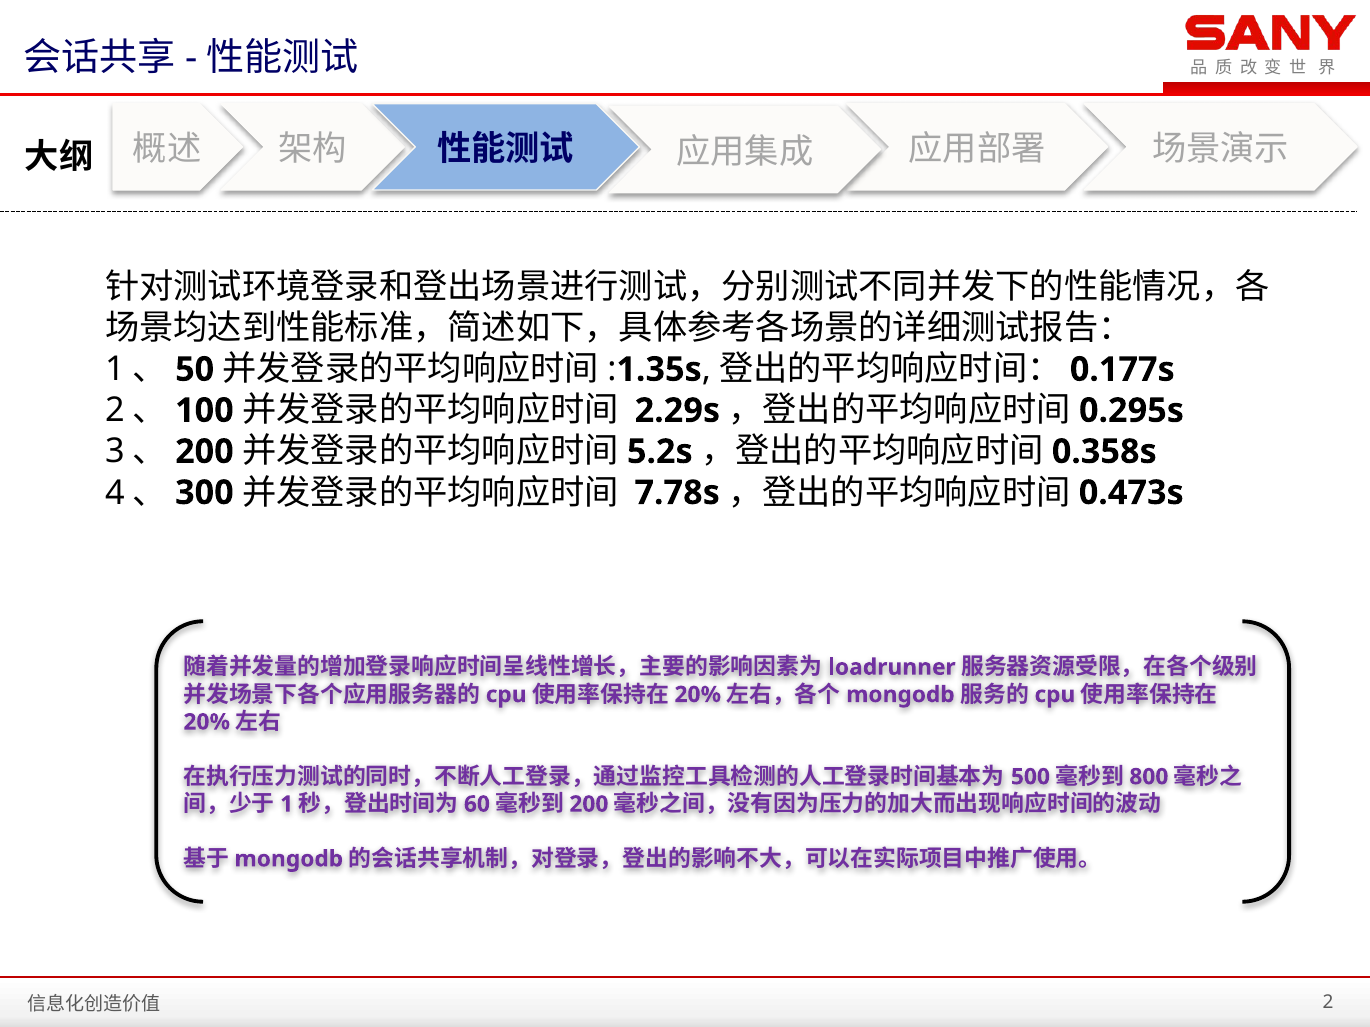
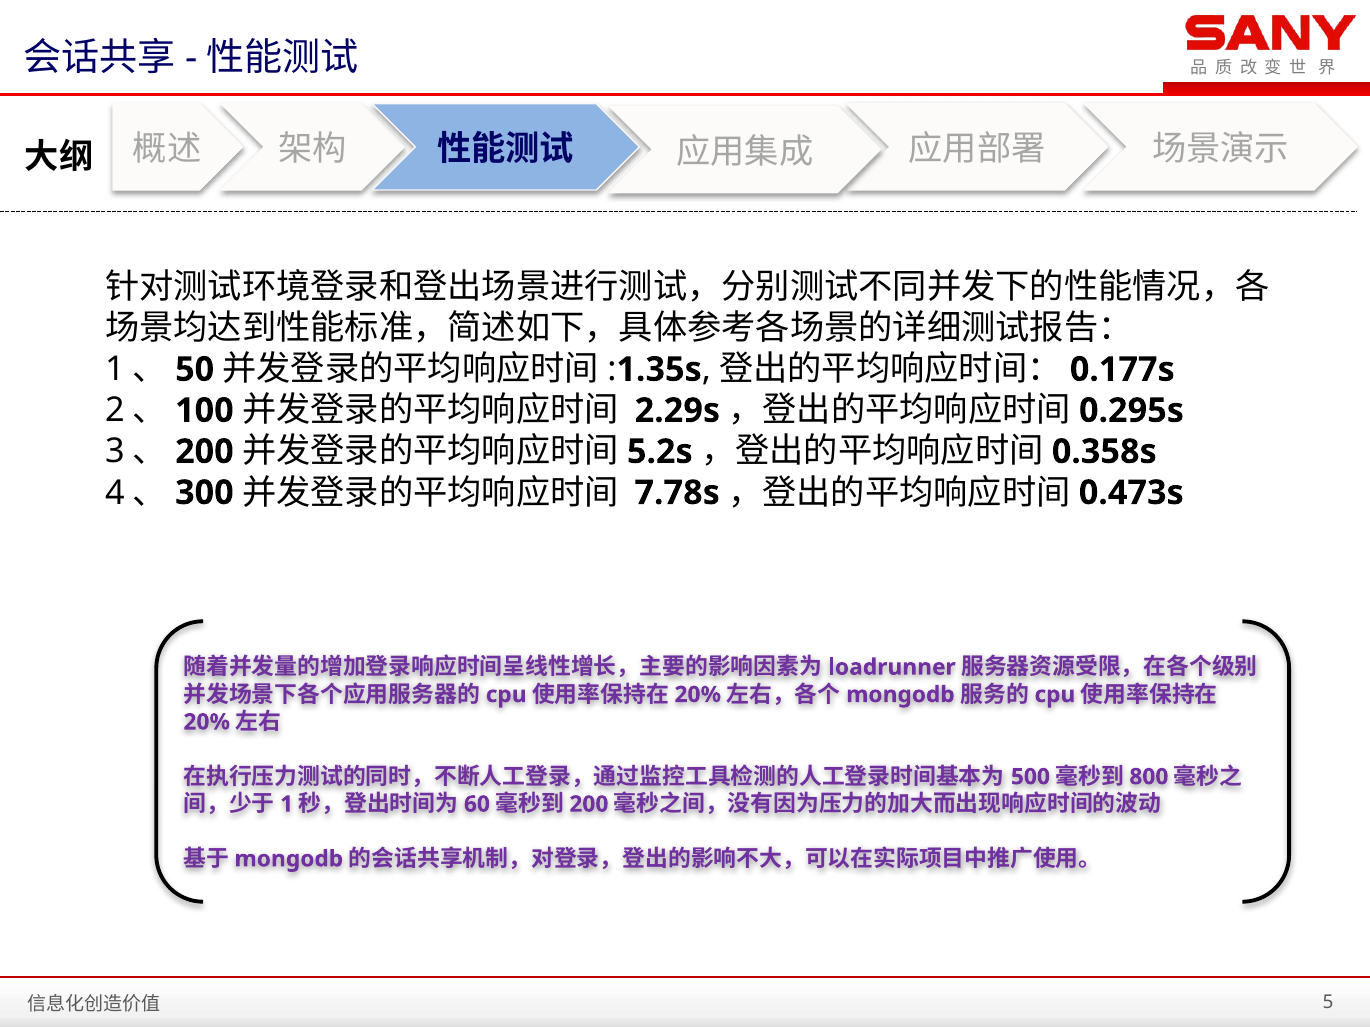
2: 2 -> 5 (1328, 1003)
